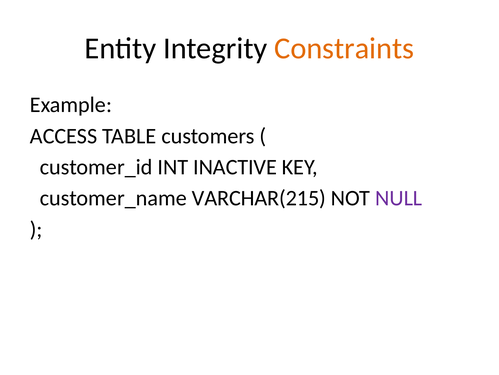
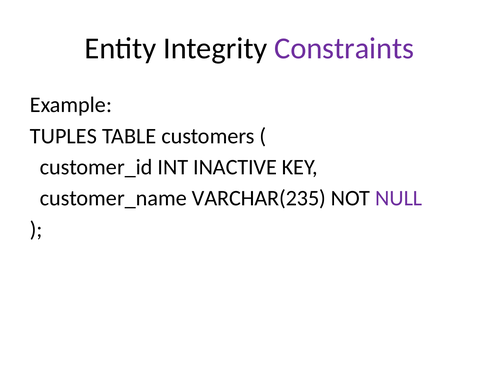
Constraints colour: orange -> purple (344, 48)
ACCESS: ACCESS -> TUPLES (63, 136)
VARCHAR(215: VARCHAR(215 -> VARCHAR(235 (259, 198)
